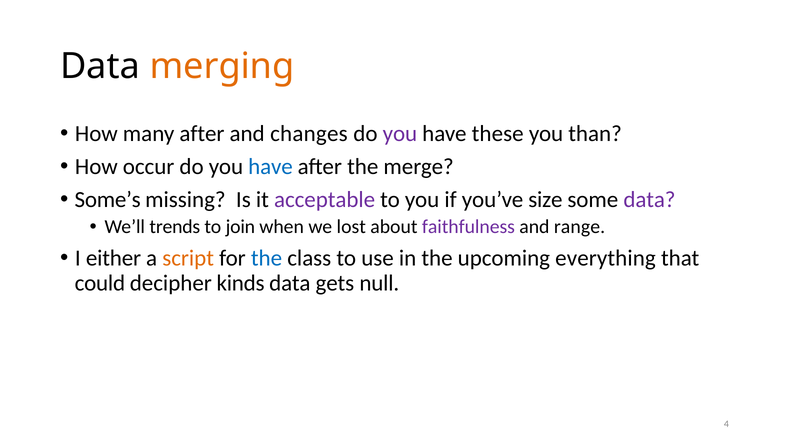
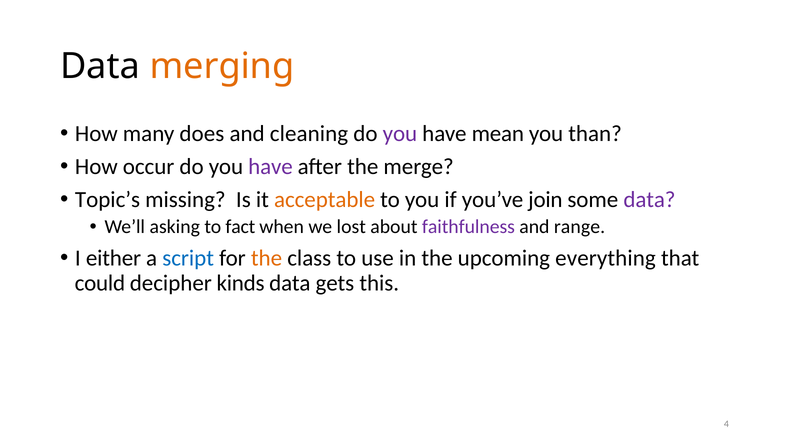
many after: after -> does (202, 133)
changes: changes -> cleaning (309, 133)
these: these -> mean (498, 133)
have colour: blue -> purple (270, 166)
Some’s: Some’s -> Topic’s (108, 200)
acceptable colour: purple -> orange (325, 200)
size: size -> join (545, 200)
trends: trends -> asking (175, 227)
join: join -> fact (240, 227)
script colour: orange -> blue (188, 258)
the colour: blue -> orange (267, 258)
null: null -> this (379, 283)
